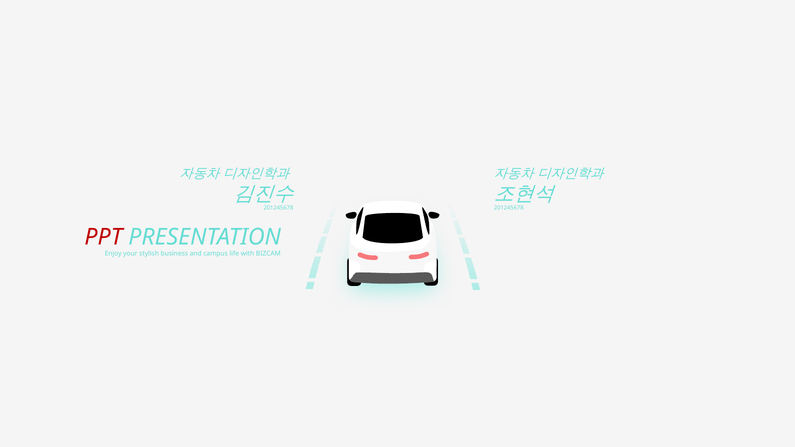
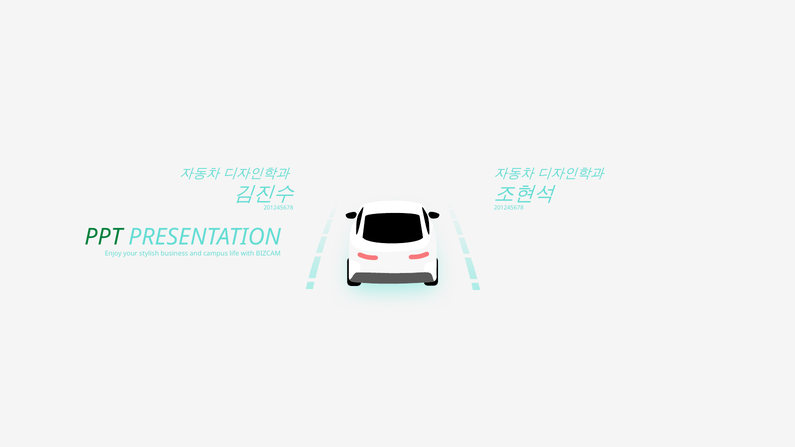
PPT colour: red -> green (103, 237)
